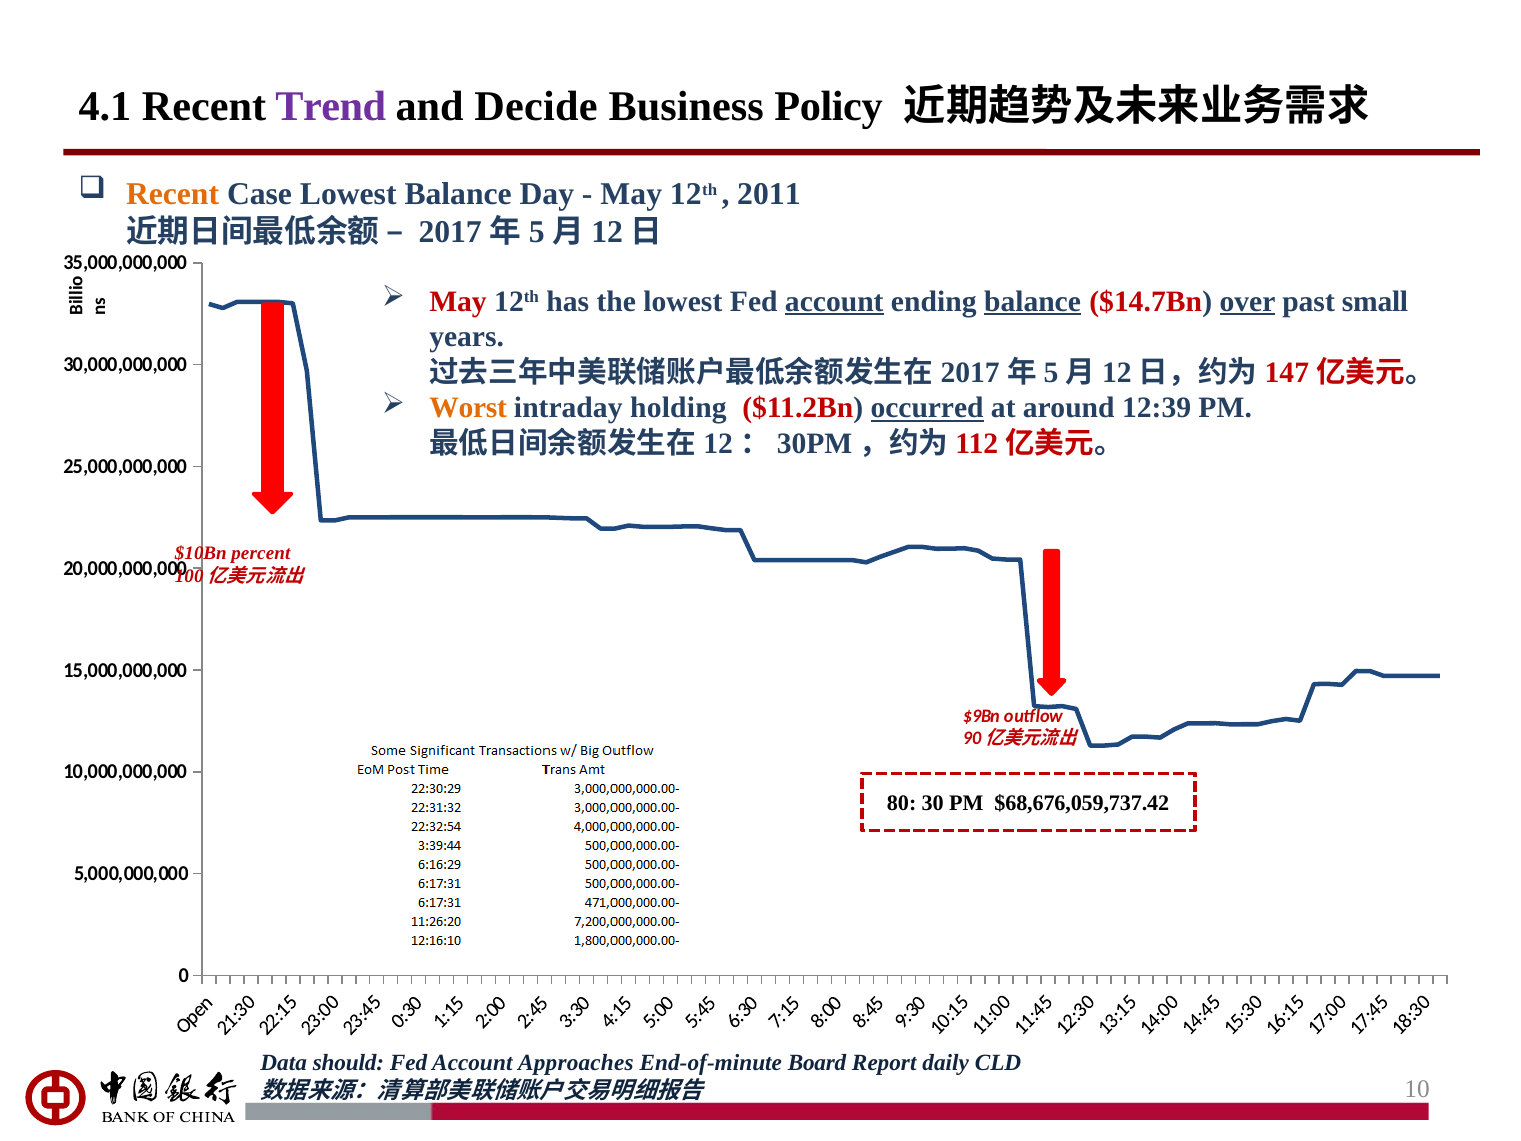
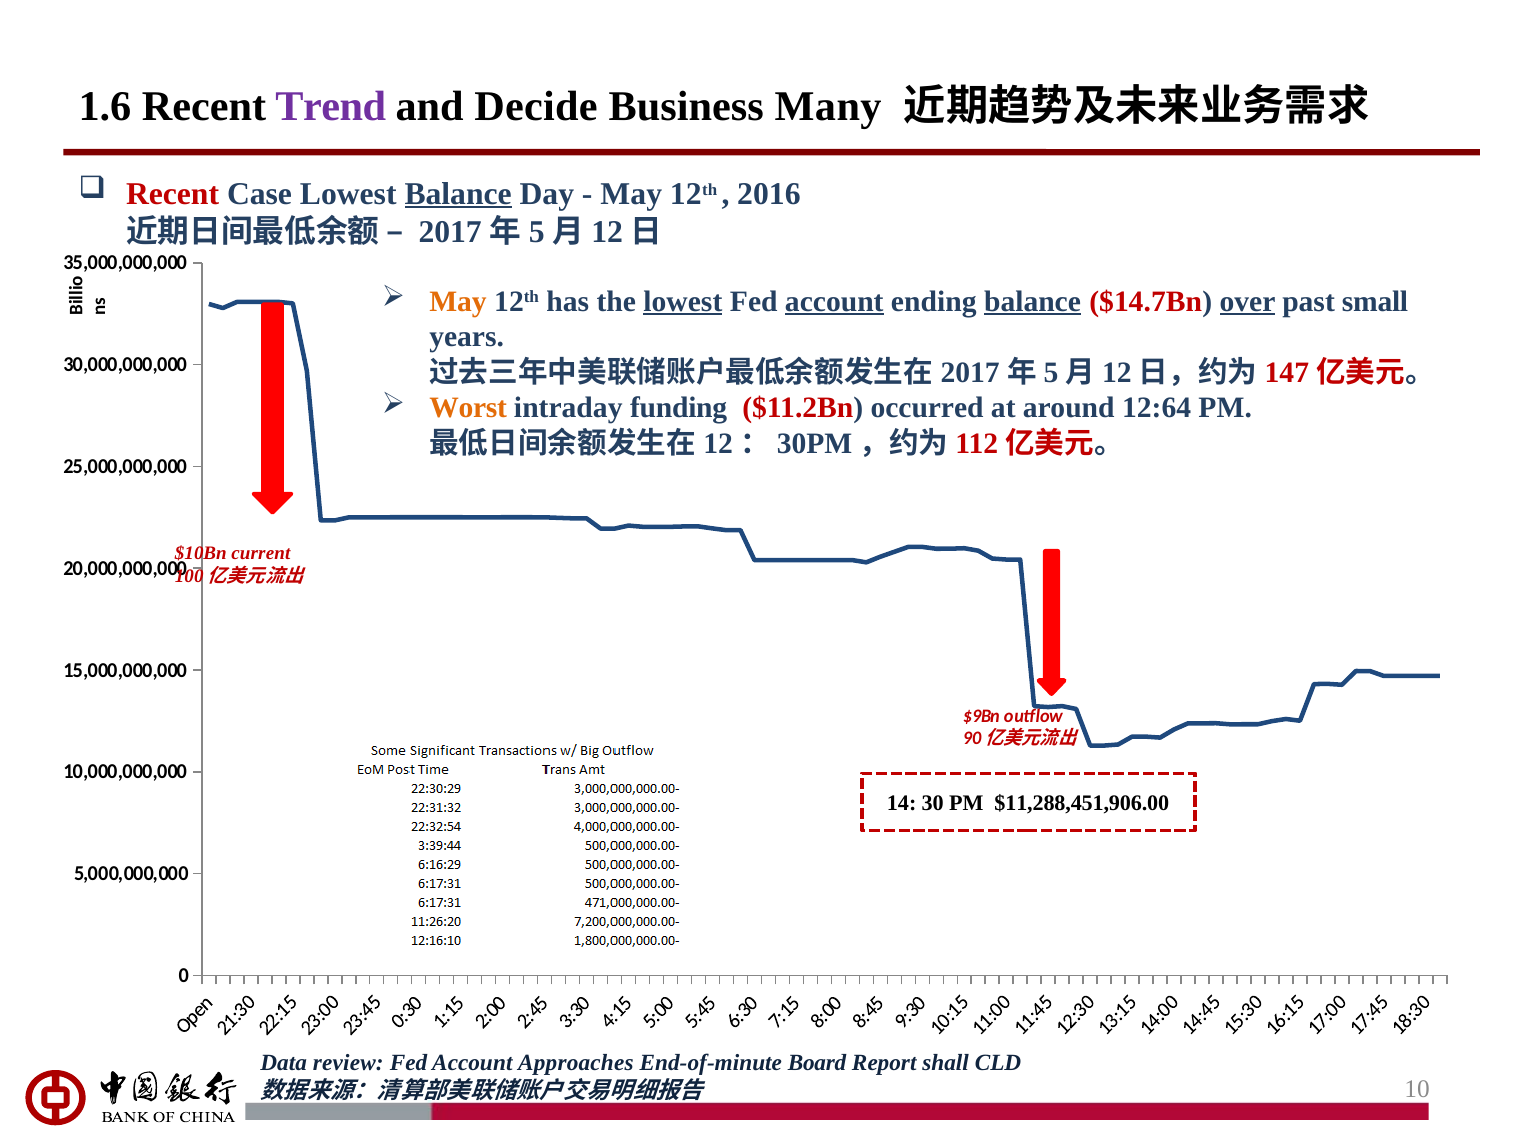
4.1: 4.1 -> 1.6 (105, 107)
Policy: Policy -> Many (828, 107)
Recent colour: orange -> red (173, 194)
Balance underline: none -> present (458, 194)
2011: 2011 -> 2016 (769, 194)
May colour: red -> orange (458, 302)
lowest underline: none -> present (683, 302)
holding: holding -> funding (679, 408)
occurred underline: present -> none (927, 408)
12:39: 12:39 -> 12:64 (1157, 408)
percent: percent -> current (261, 553)
80: 80 -> 14 (902, 803)
$68,676,059,737.42: $68,676,059,737.42 -> $11,288,451,906.00 (1082, 803)
should: should -> review (348, 1062)
daily: daily -> shall (946, 1062)
